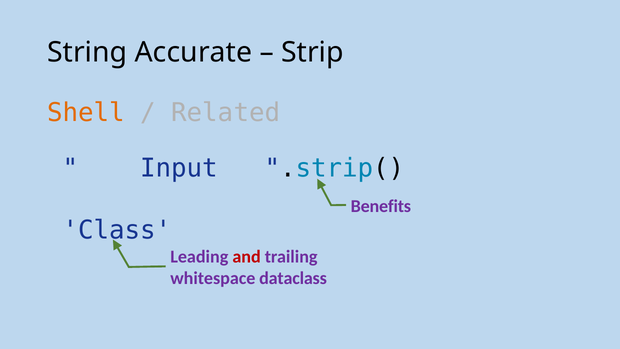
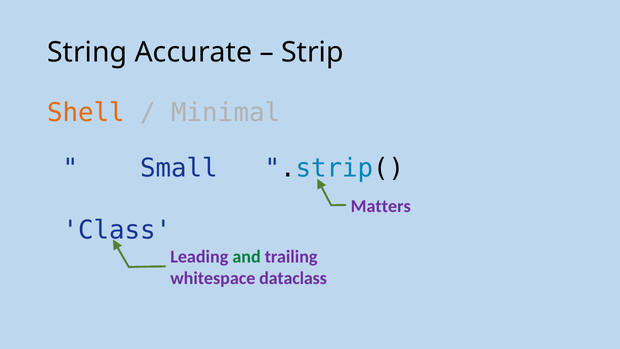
Related: Related -> Minimal (226, 112)
Input: Input -> Small (179, 168)
Benefits: Benefits -> Matters (381, 206)
and colour: red -> green (247, 257)
